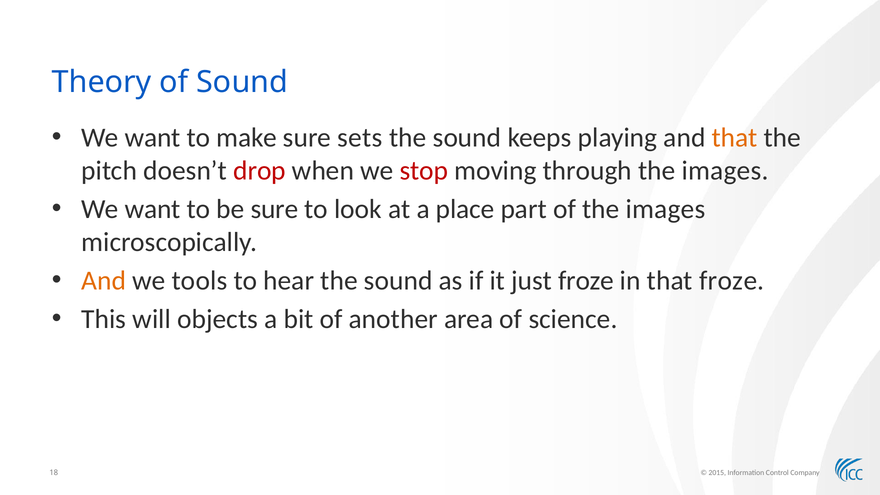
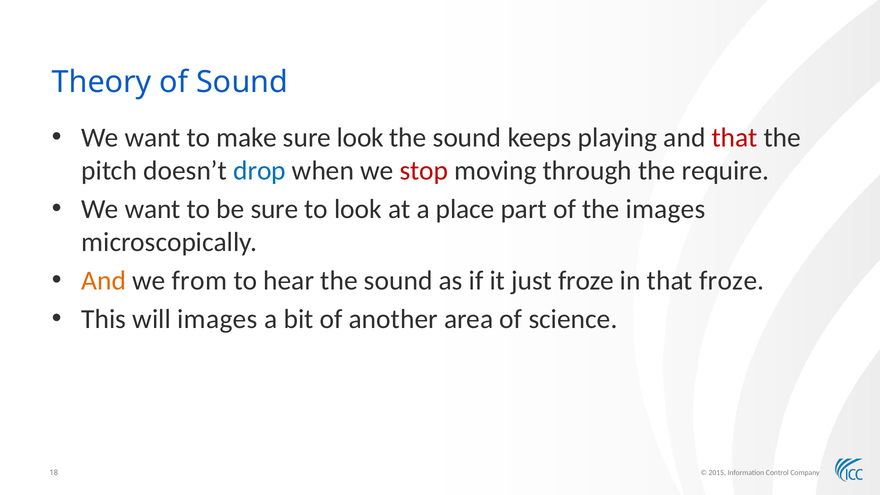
sure sets: sets -> look (360, 138)
that colour: orange -> red (735, 138)
drop colour: red -> blue (260, 171)
through the images: images -> require (725, 171)
tools: tools -> from (199, 281)
will objects: objects -> images (217, 319)
